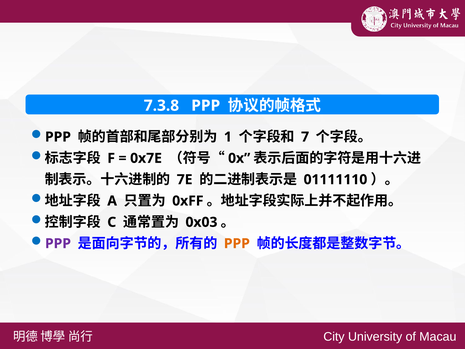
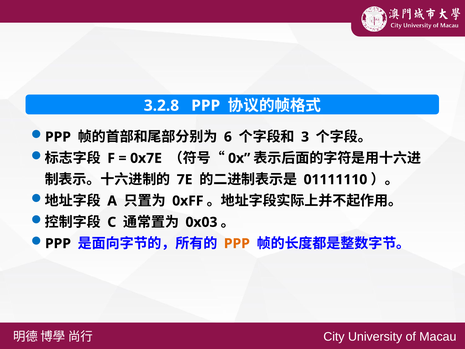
7.3.8: 7.3.8 -> 3.2.8 (161, 106)
1: 1 -> 6 (228, 137)
7: 7 -> 3 (305, 137)
PPP colour: purple -> black (58, 243)
